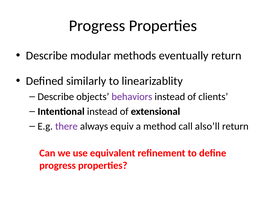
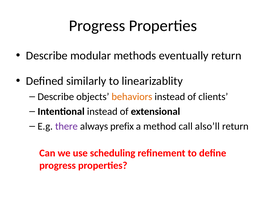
behaviors colour: purple -> orange (132, 97)
equiv: equiv -> prefix (122, 127)
equivalent: equivalent -> scheduling (113, 154)
